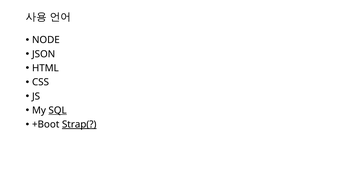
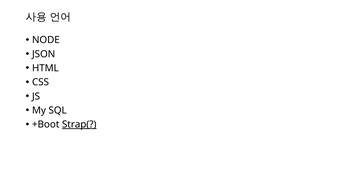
SQL underline: present -> none (58, 111)
